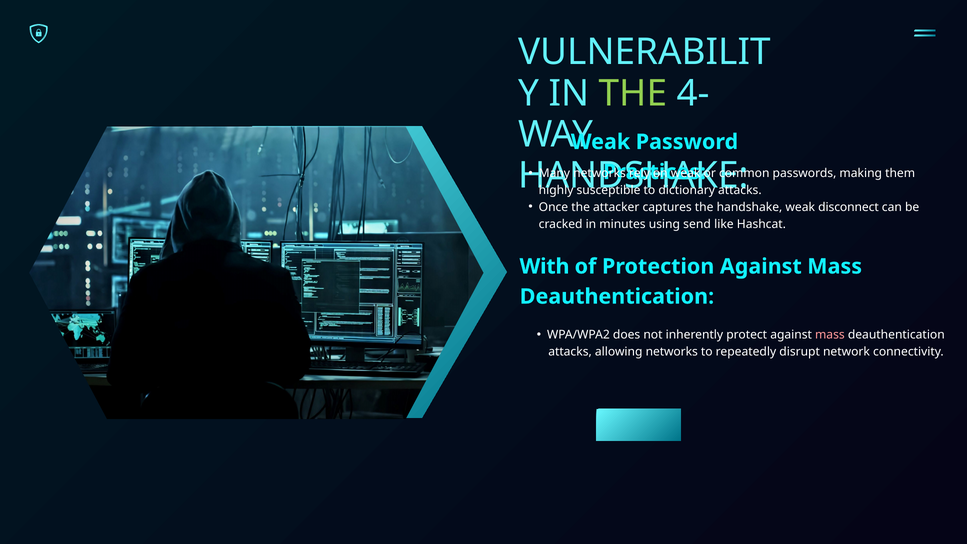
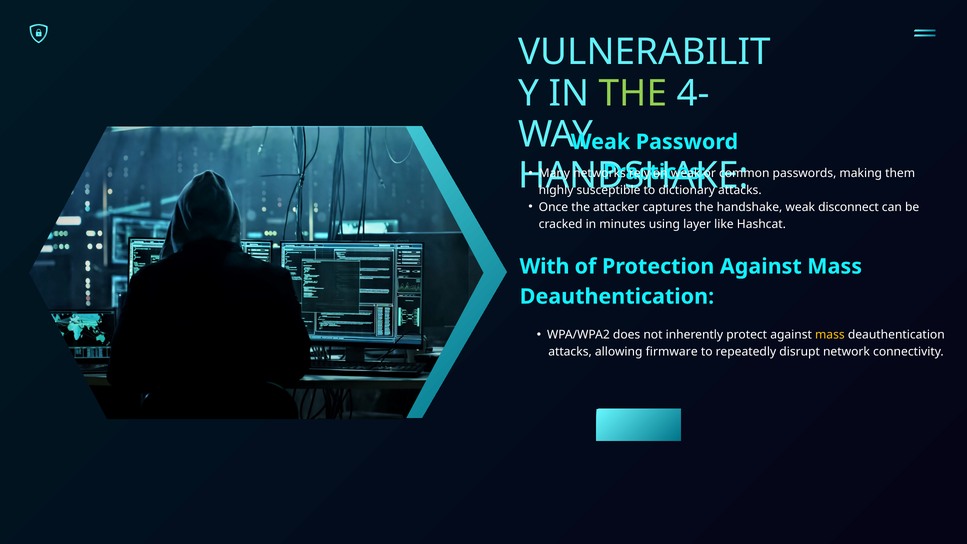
send: send -> layer (697, 224)
mass colour: pink -> yellow (830, 335)
allowing networks: networks -> firmware (672, 352)
